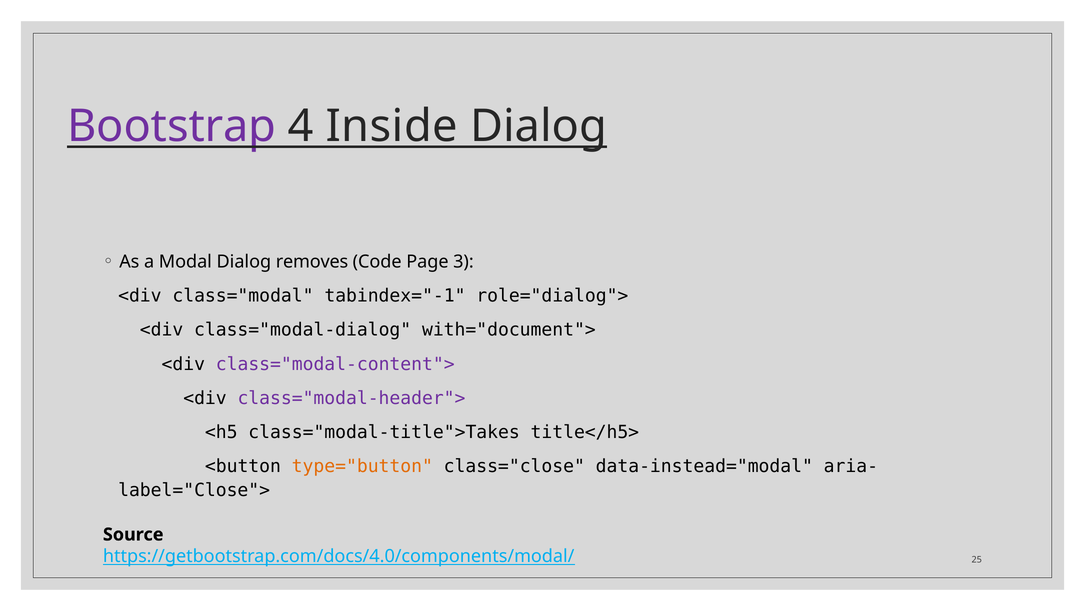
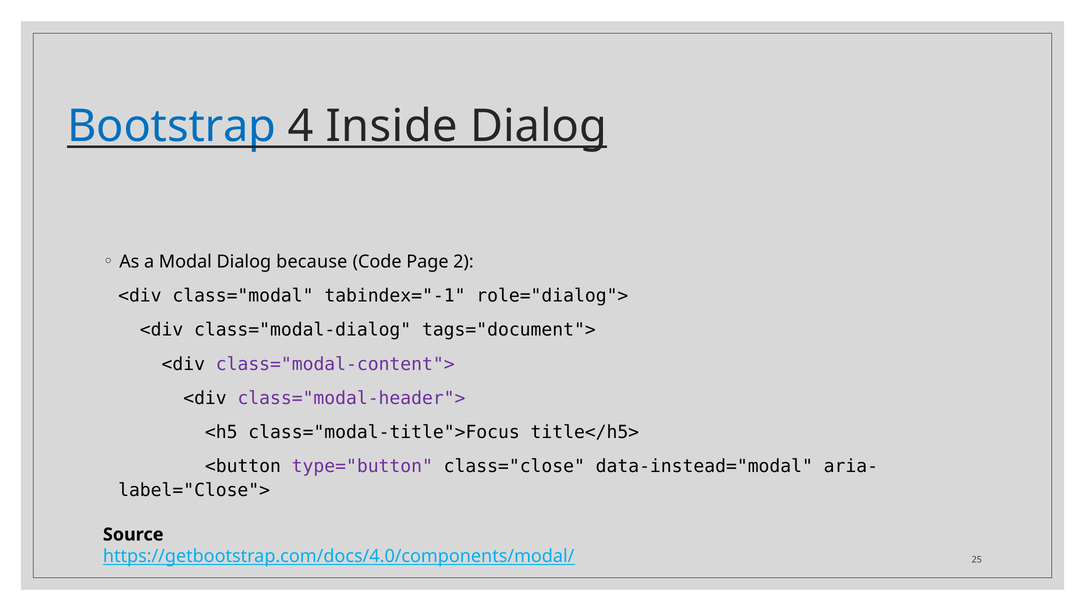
Bootstrap colour: purple -> blue (172, 126)
removes: removes -> because (312, 262)
3: 3 -> 2 (463, 262)
with="document">: with="document"> -> tags="document"> (509, 330)
class="modal-title">Takes: class="modal-title">Takes -> class="modal-title">Focus (384, 432)
type="button colour: orange -> purple (362, 466)
